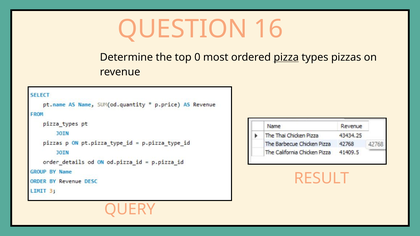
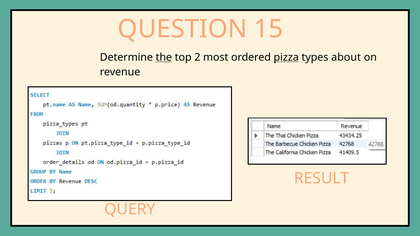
16: 16 -> 15 (269, 29)
the underline: none -> present (164, 57)
0: 0 -> 2 (197, 57)
pizzas: pizzas -> about (346, 57)
